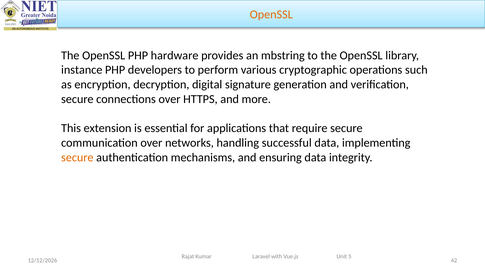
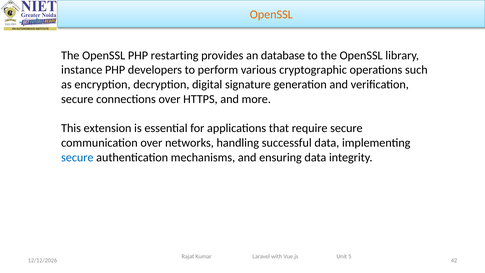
hardware: hardware -> restarting (175, 55)
mbstring: mbstring -> database (283, 55)
secure colour: orange -> blue (77, 157)
